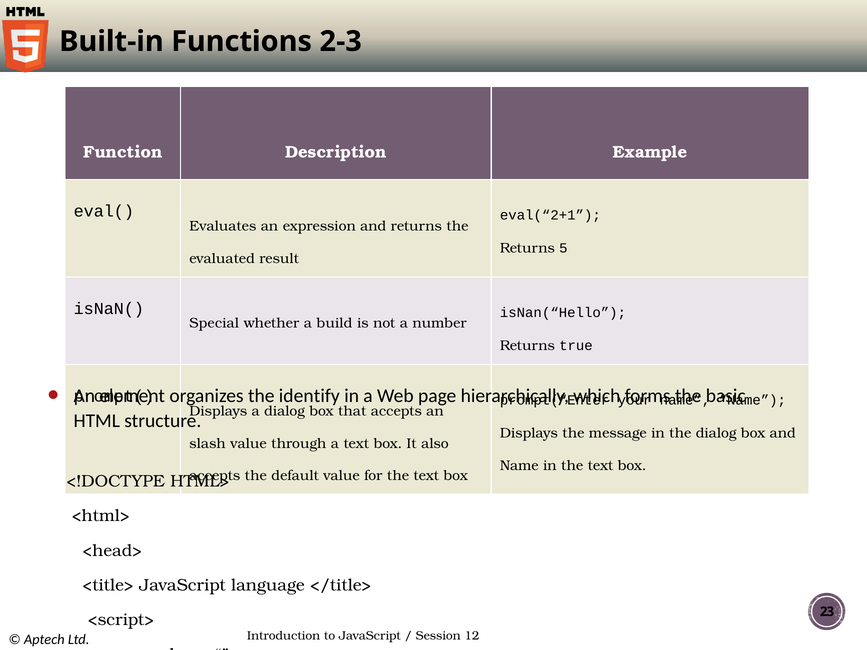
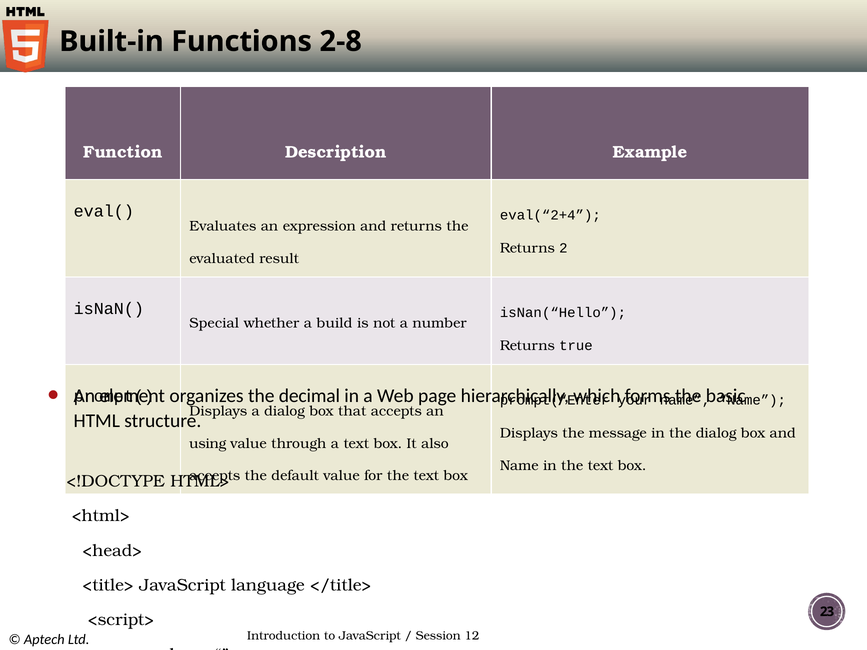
2-3: 2-3 -> 2-8 (341, 41)
eval(“2+1: eval(“2+1 -> eval(“2+4 (550, 215)
5: 5 -> 2 (563, 248)
identify: identify -> decimal (309, 396)
slash: slash -> using (208, 444)
